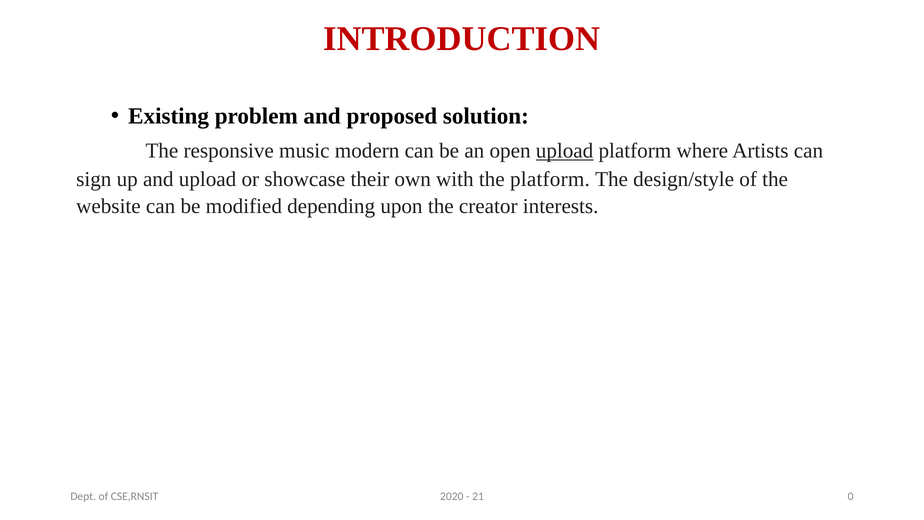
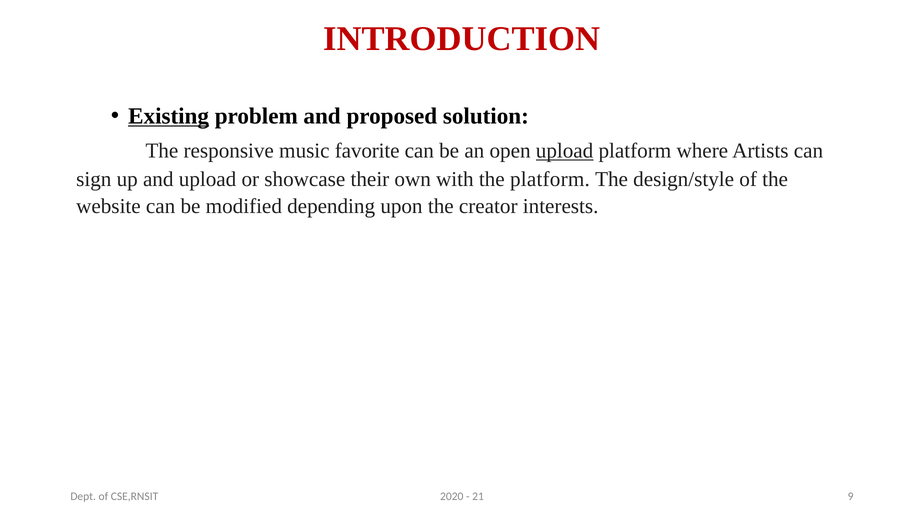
Existing underline: none -> present (169, 116)
modern: modern -> favorite (367, 151)
0: 0 -> 9 (851, 496)
